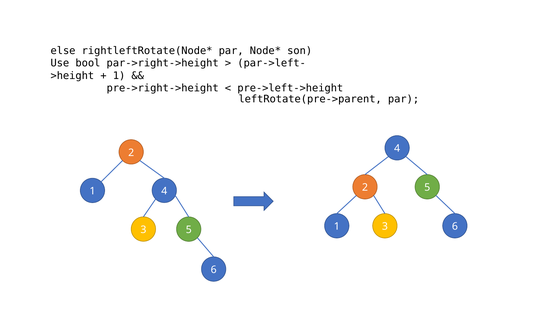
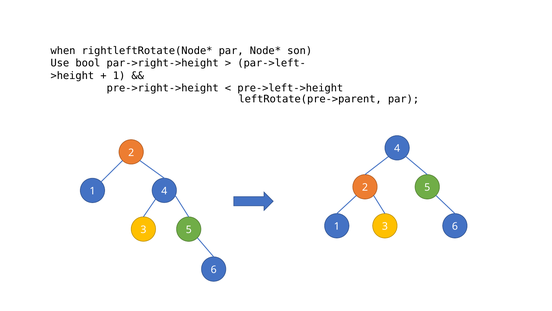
else: else -> when (63, 51)
